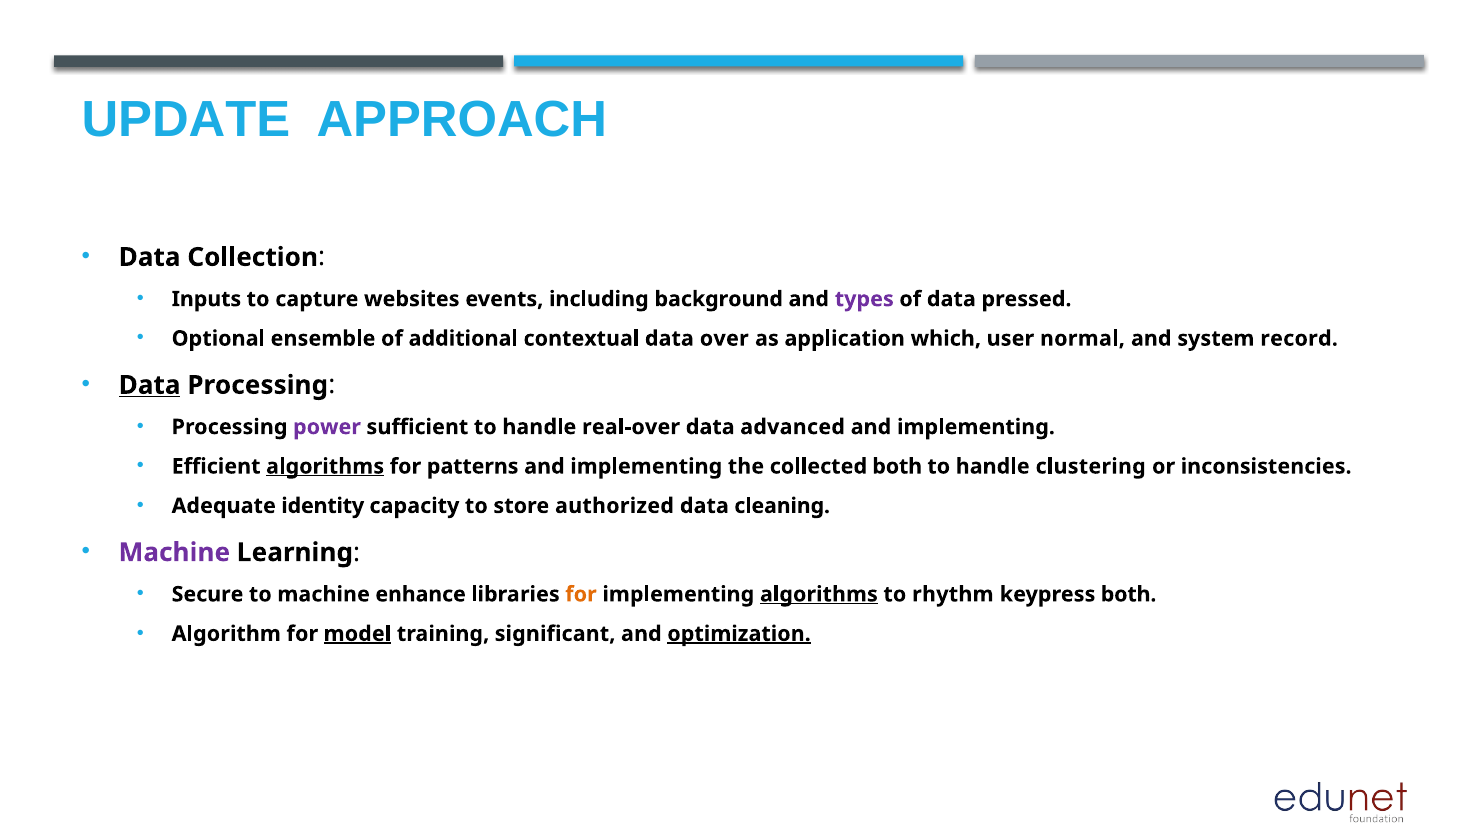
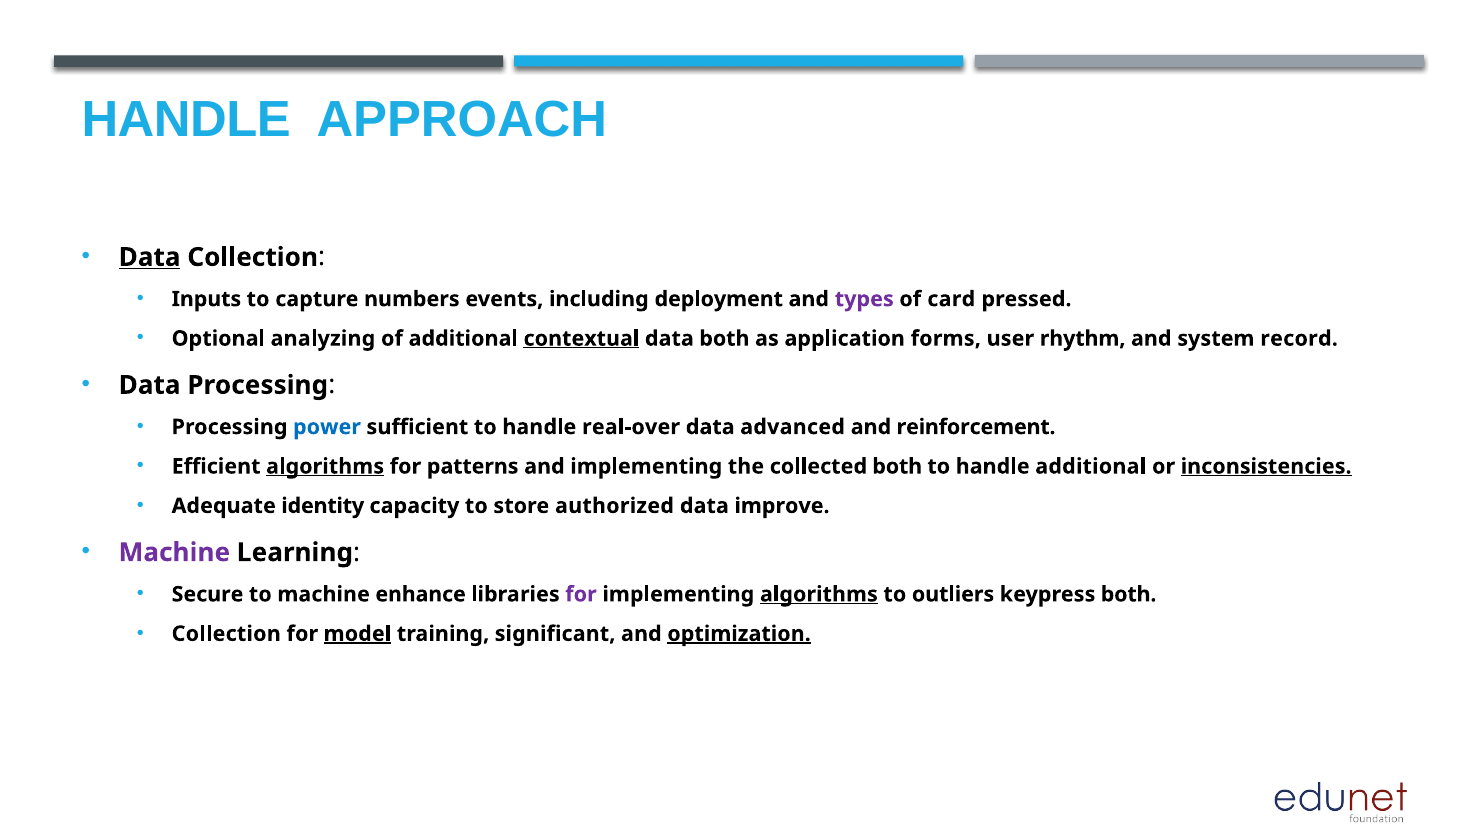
UPDATE: UPDATE -> HANDLE (186, 120)
Data underline: none -> present (150, 257)
websites: websites -> numbers (412, 299)
background: background -> deployment (719, 299)
of data: data -> card (951, 299)
ensemble: ensemble -> analyzing (323, 339)
contextual underline: none -> present (581, 339)
data over: over -> both (724, 339)
which: which -> forms (946, 339)
normal: normal -> rhythm (1083, 339)
Data underline: present -> none (150, 385)
power colour: purple -> blue (327, 427)
implementing: implementing -> reinforcement (976, 427)
handle clustering: clustering -> additional (1091, 467)
inconsistencies underline: none -> present (1266, 467)
cleaning: cleaning -> improve (782, 506)
for colour: orange -> purple (581, 595)
rhythm: rhythm -> outliers (953, 595)
Algorithm: Algorithm -> Collection (226, 634)
